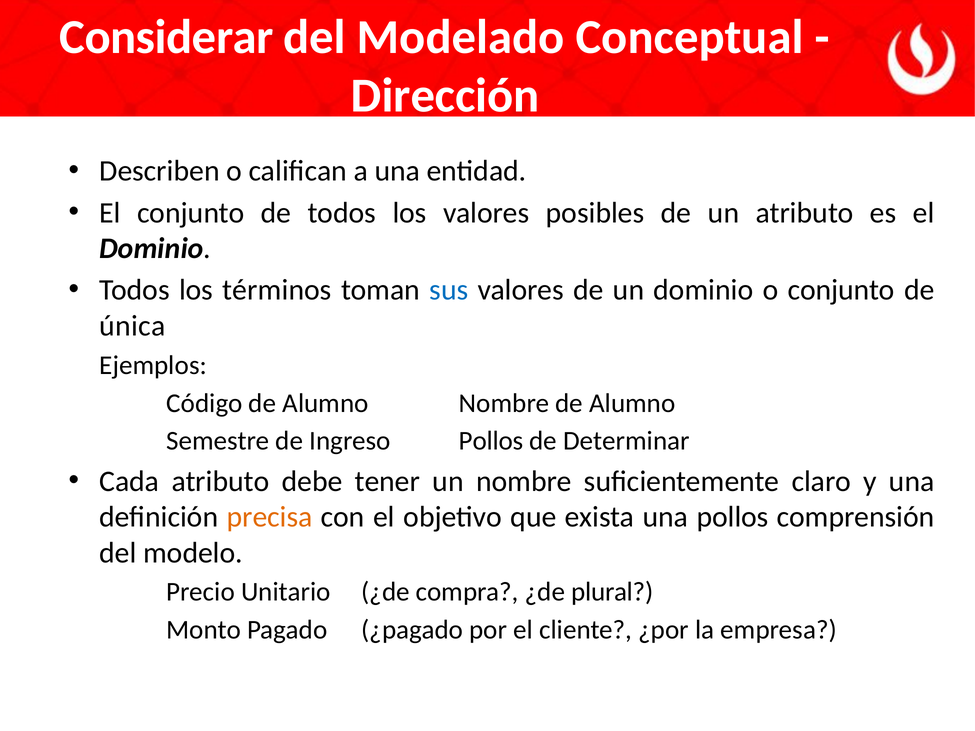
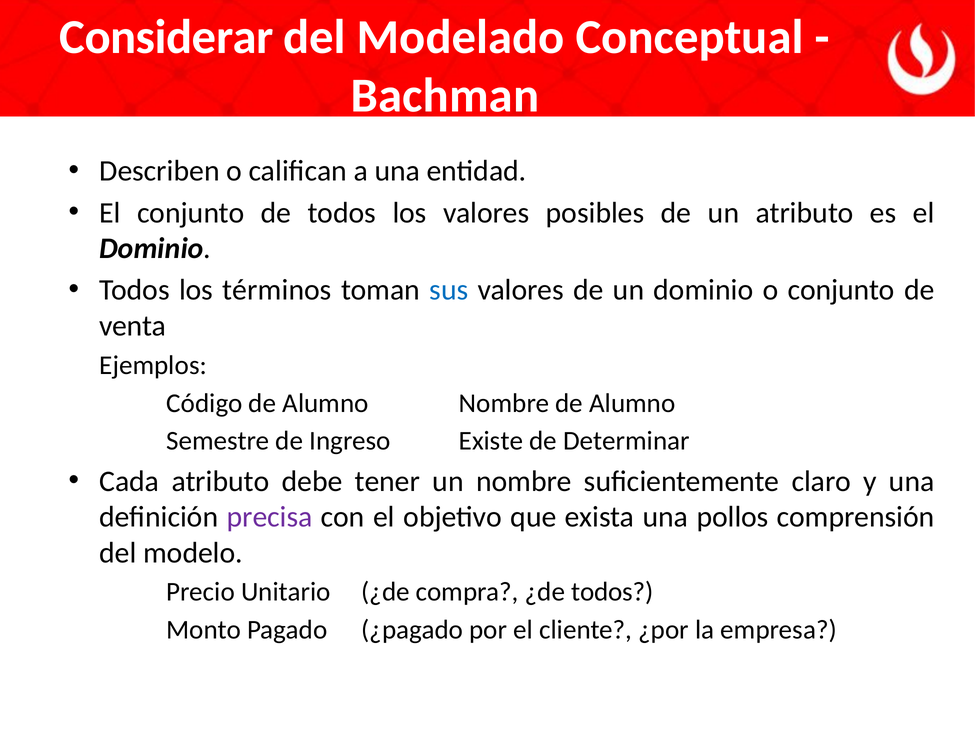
Dirección: Dirección -> Bachman (445, 96)
única: única -> venta (133, 326)
Ingreso Pollos: Pollos -> Existe (491, 441)
precisa colour: orange -> purple (270, 517)
¿de plural: plural -> todos (612, 592)
